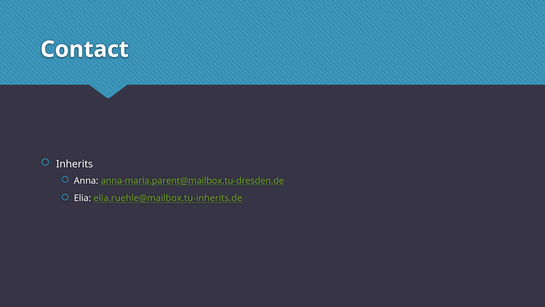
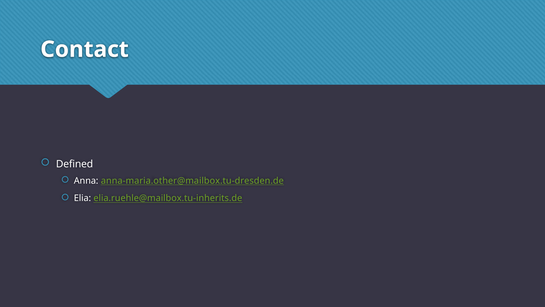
Inherits: Inherits -> Defined (75, 164)
anna-maria.parent@mailbox.tu-dresden.de: anna-maria.parent@mailbox.tu-dresden.de -> anna-maria.other@mailbox.tu-dresden.de (192, 180)
